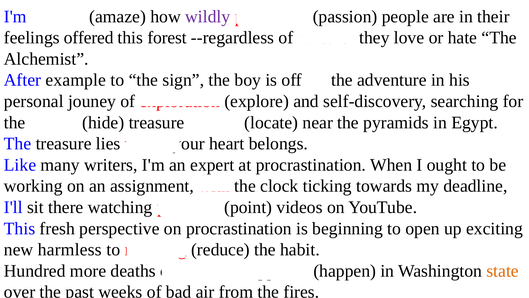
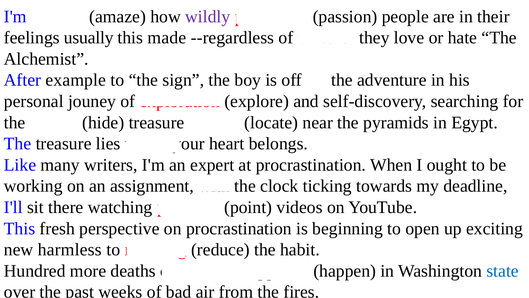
offered: offered -> usually (89, 38)
forest: forest -> made (167, 38)
state colour: orange -> blue (503, 271)
